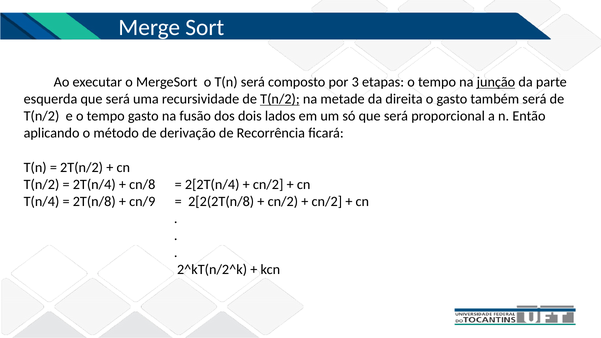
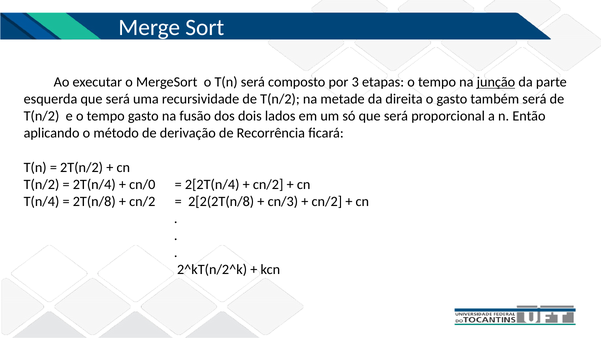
T(n/2 underline: present -> none (280, 99)
cn/8: cn/8 -> cn/0 (142, 184)
cn/9: cn/9 -> cn/2 (142, 201)
cn/2: cn/2 -> cn/3 (283, 201)
